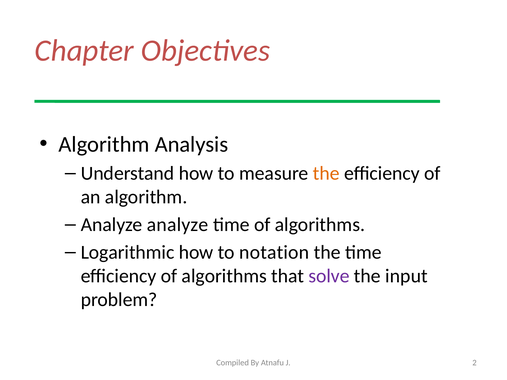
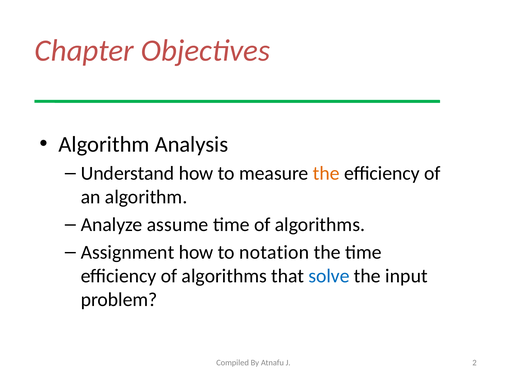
Analyze analyze: analyze -> assume (178, 225)
Logarithmic: Logarithmic -> Assignment (128, 252)
solve colour: purple -> blue (329, 276)
